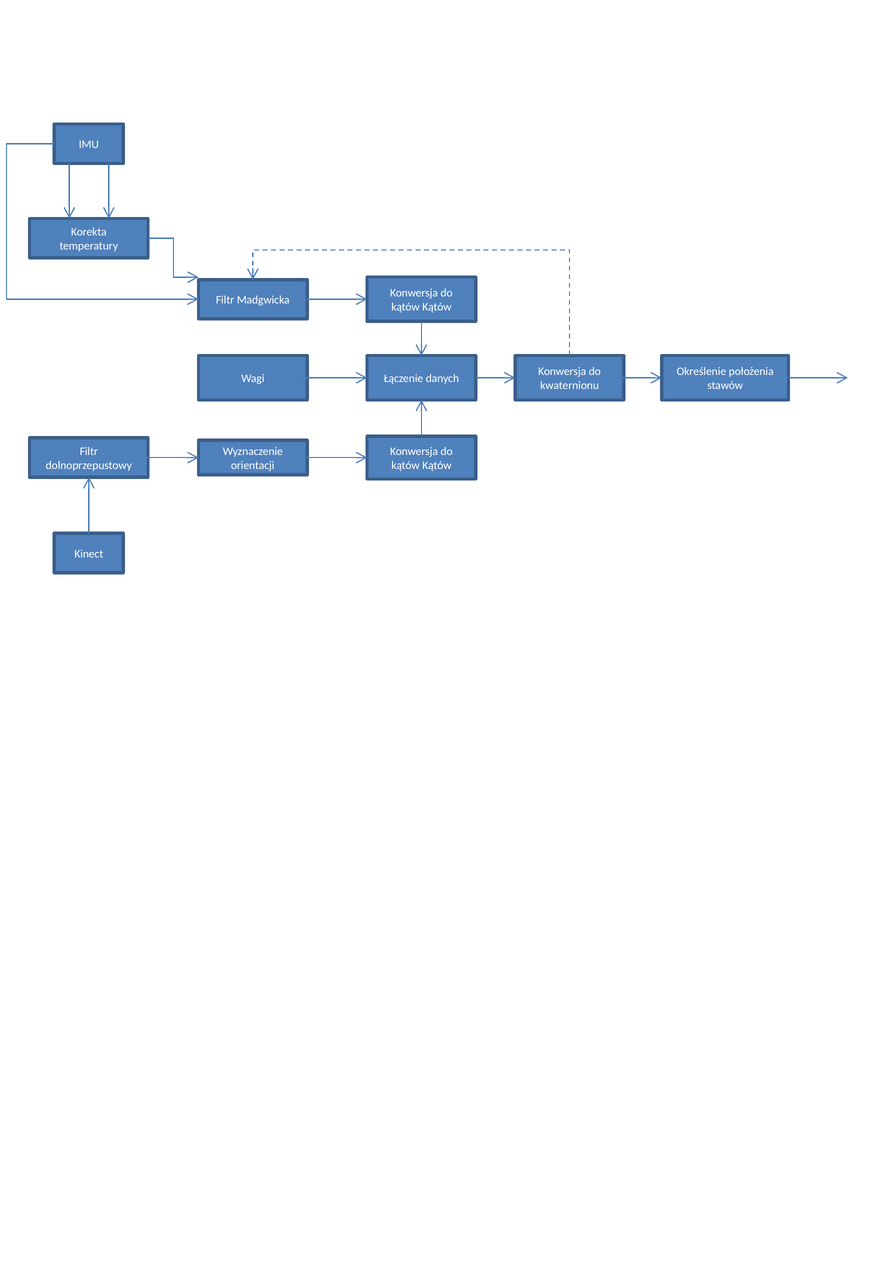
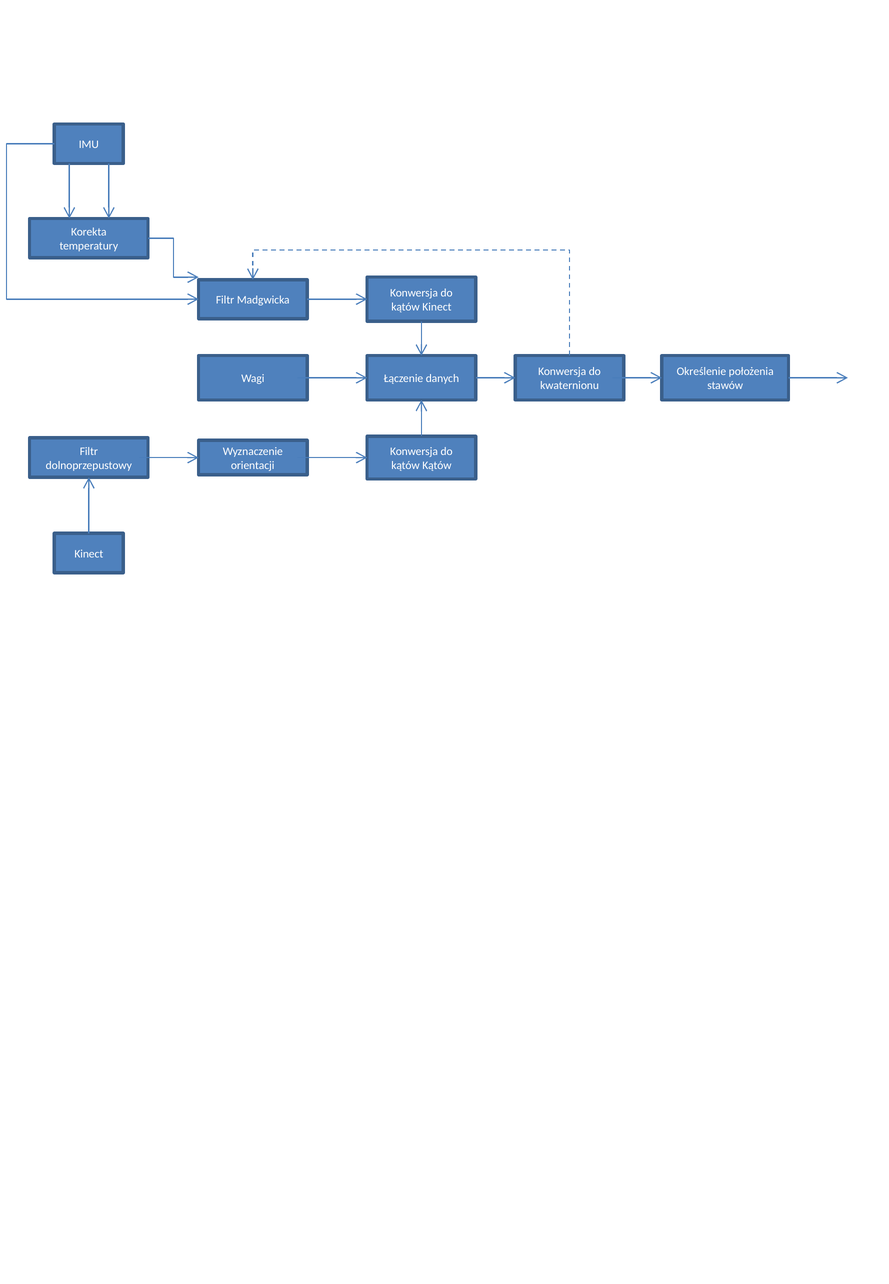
Kątów: Kątów -> Kinect (437, 307)
